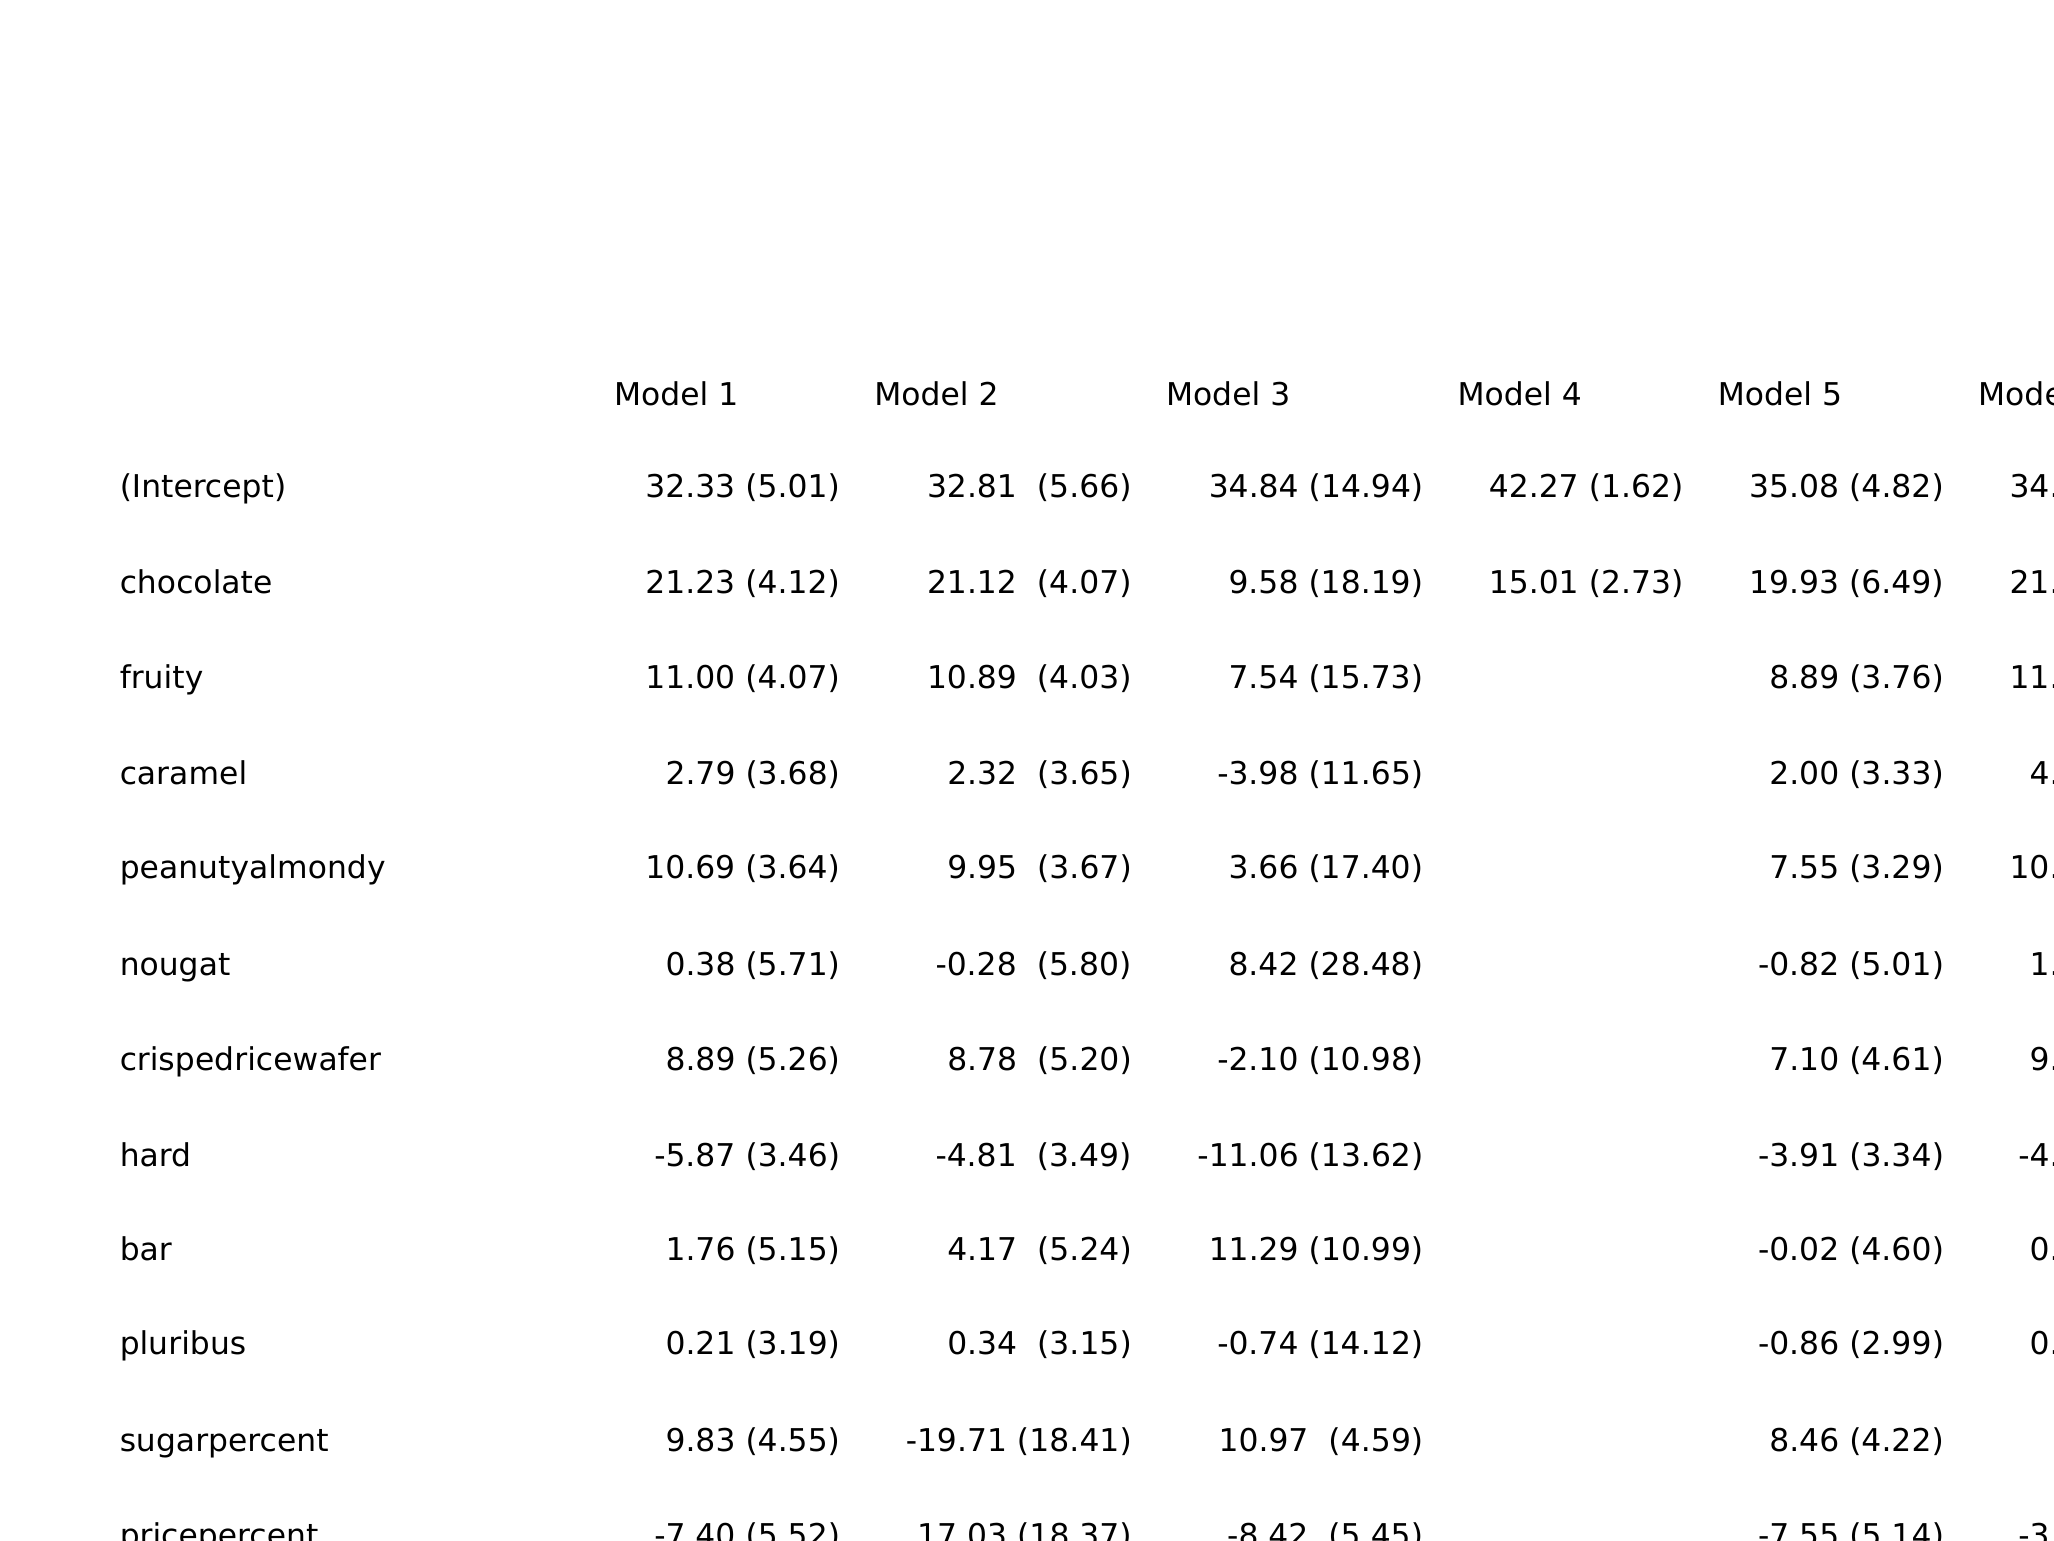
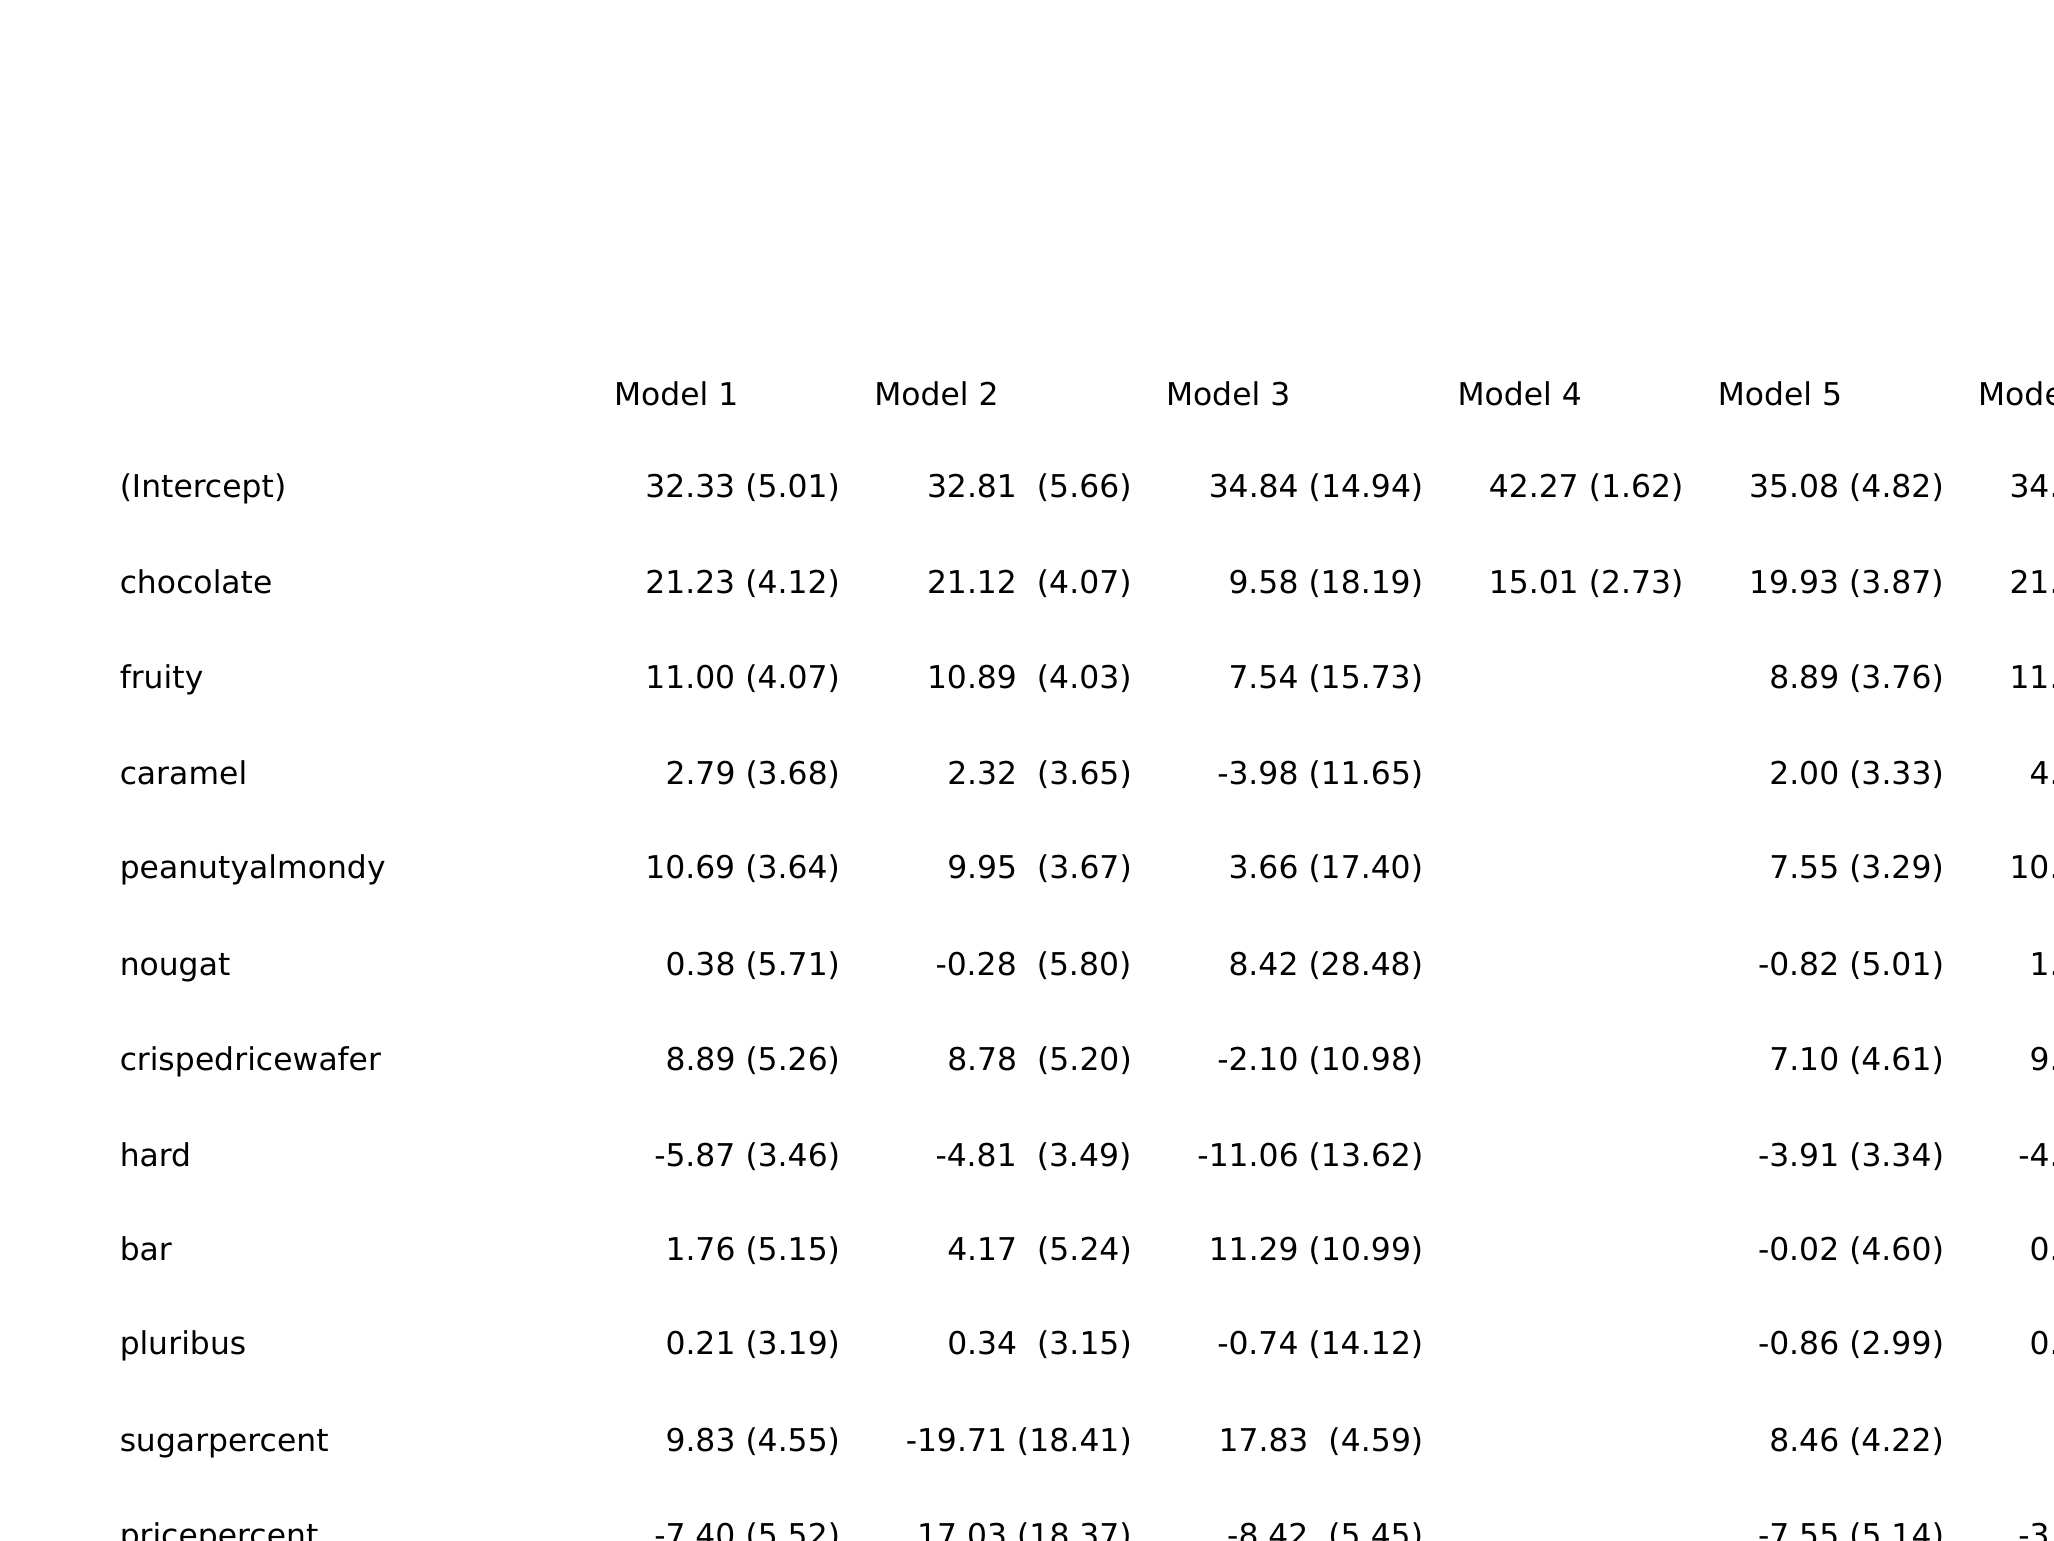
6.49: 6.49 -> 3.87 (1896, 583)
10.97: 10.97 -> 17.83 (1264, 1441)
